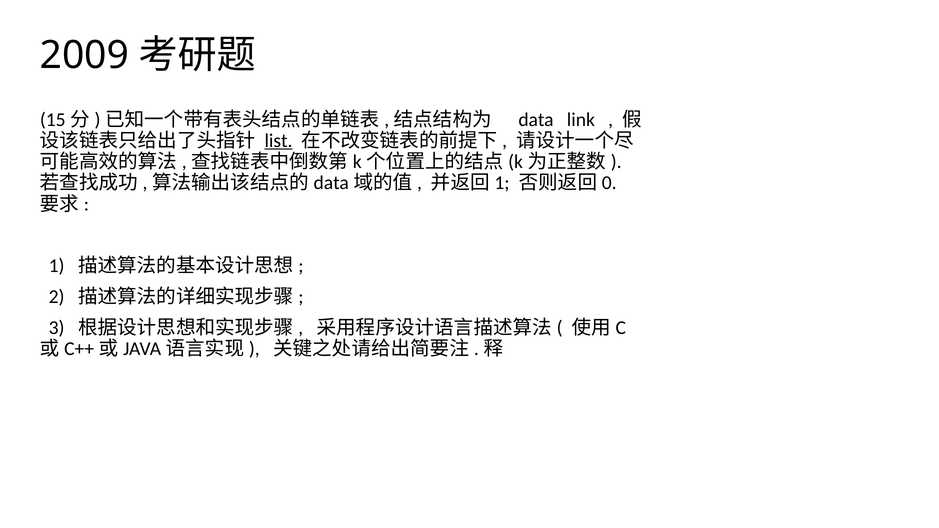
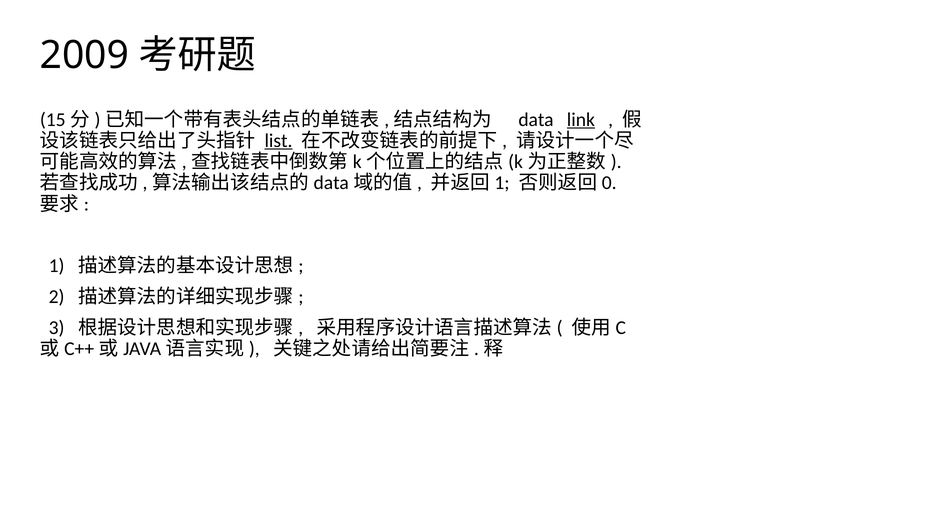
link underline: none -> present (581, 120)
